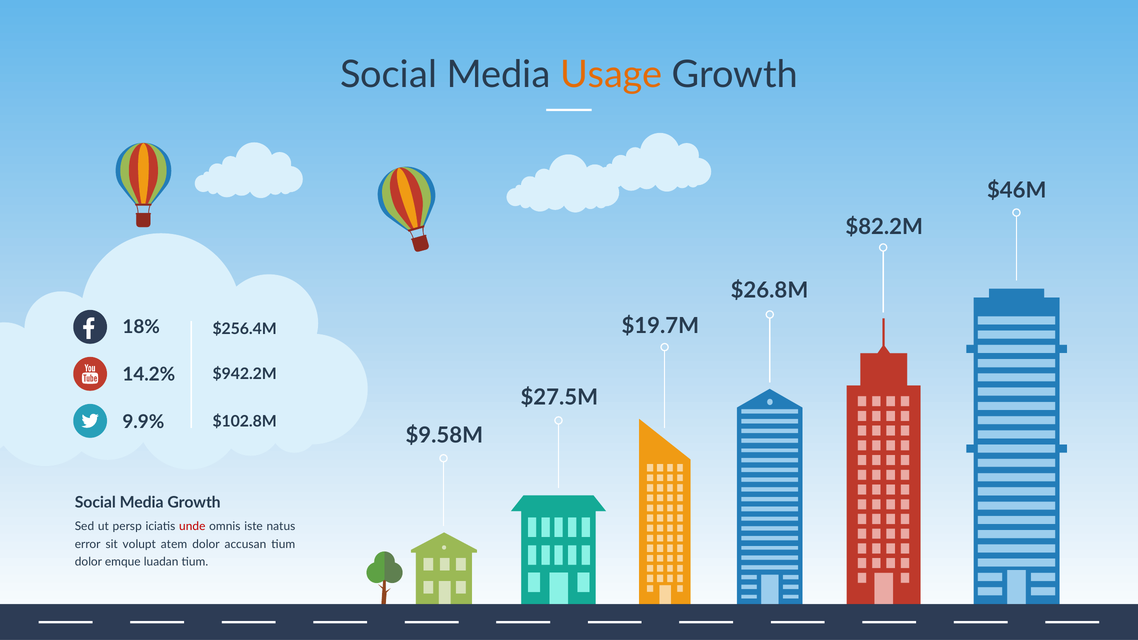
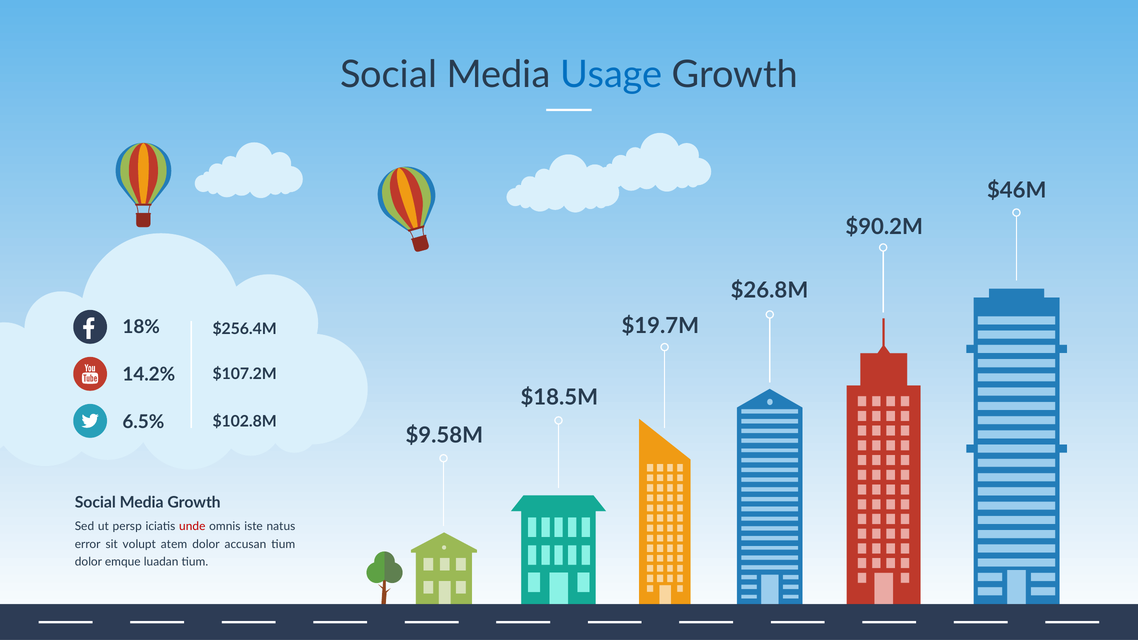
Usage colour: orange -> blue (611, 75)
$82.2M: $82.2M -> $90.2M (884, 227)
$942.2M: $942.2M -> $107.2M (245, 374)
$27.5M: $27.5M -> $18.5M (559, 397)
9.9%: 9.9% -> 6.5% (143, 422)
